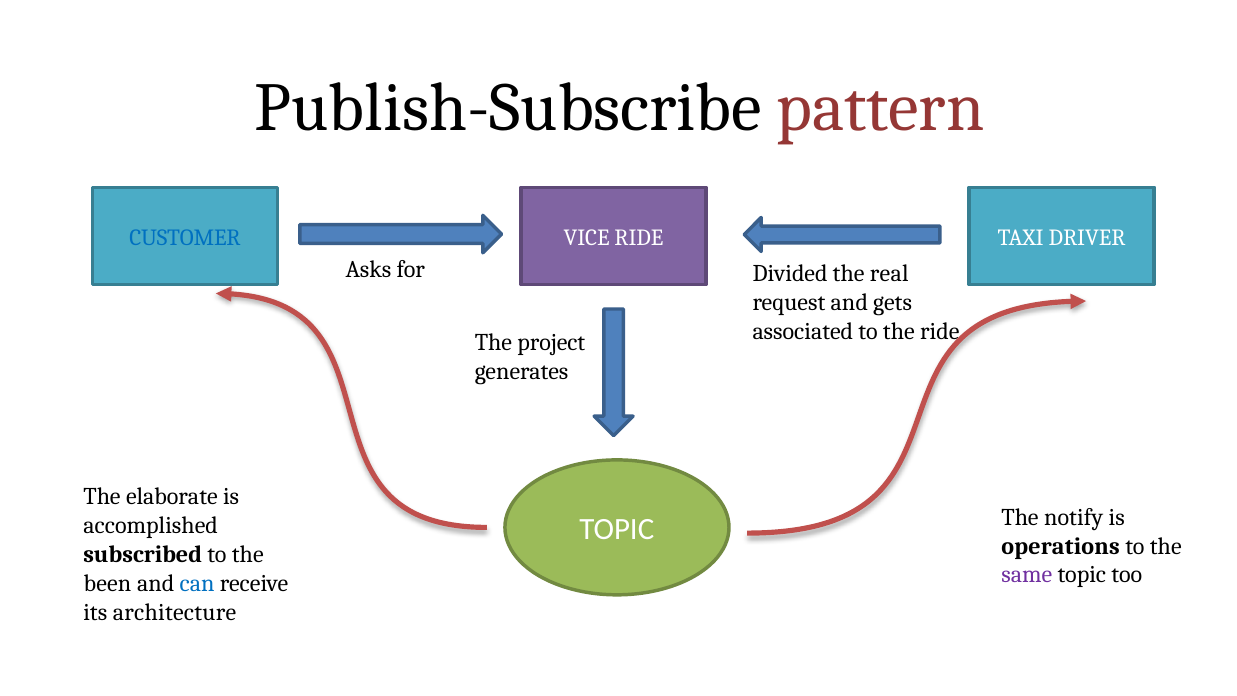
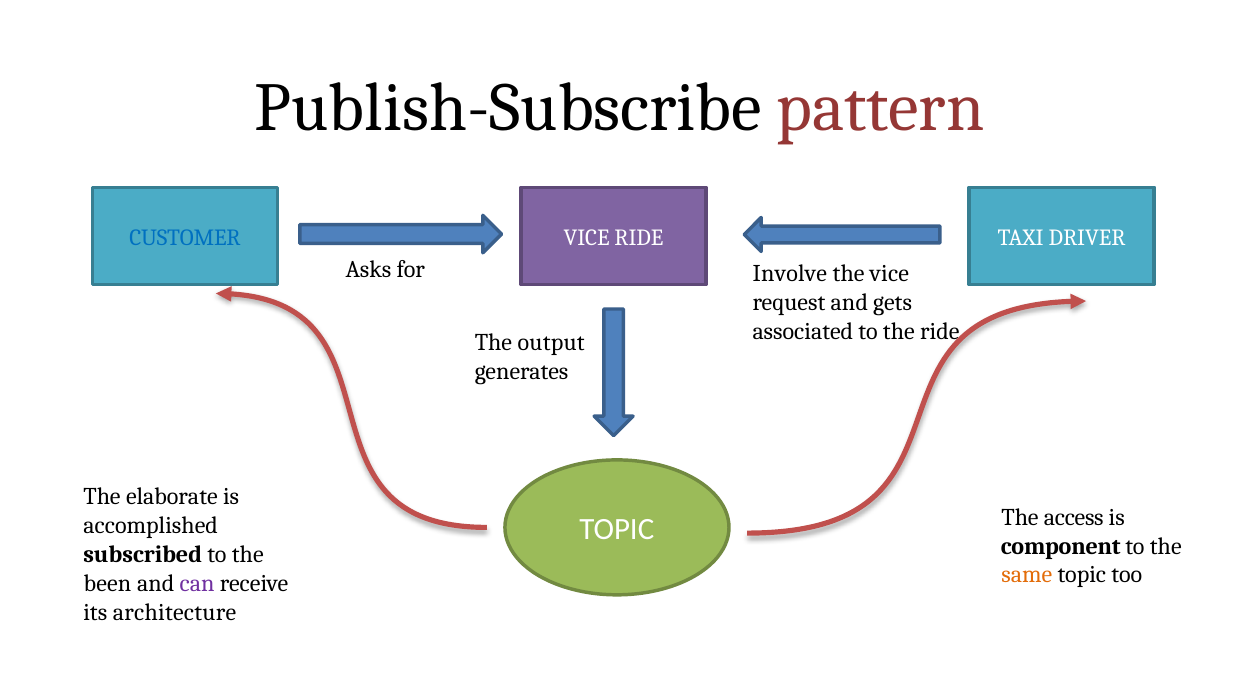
Divided: Divided -> Involve (790, 273)
the real: real -> vice (889, 273)
project: project -> output (551, 342)
notify: notify -> access (1074, 517)
operations: operations -> component (1061, 546)
same colour: purple -> orange (1027, 575)
can colour: blue -> purple (197, 583)
